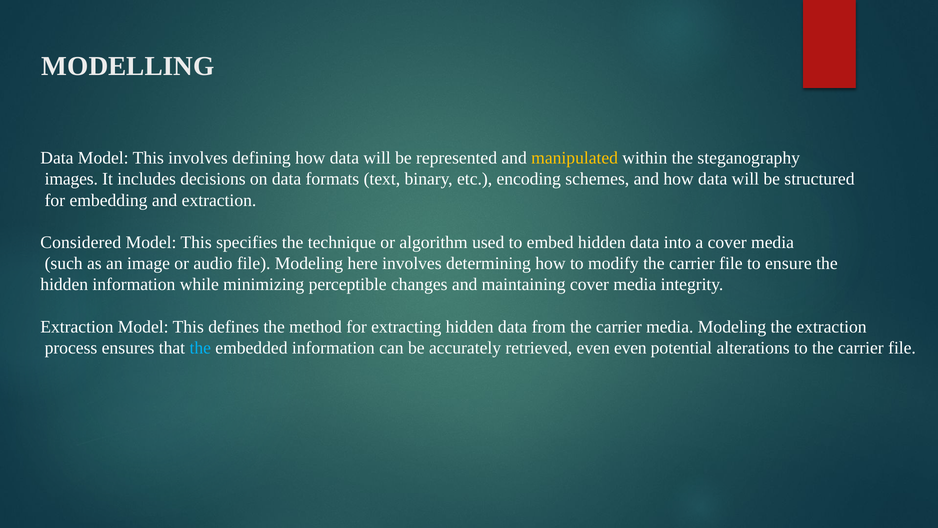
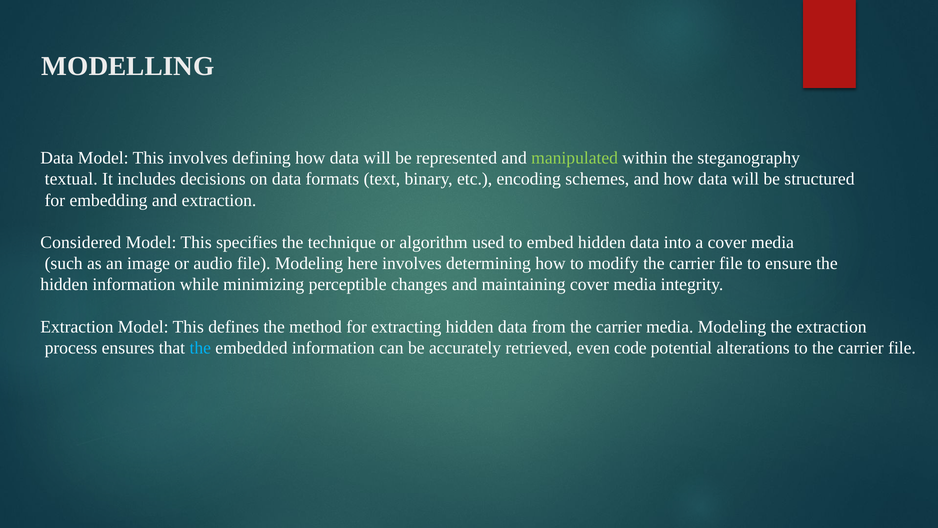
manipulated colour: yellow -> light green (575, 158)
images: images -> textual (71, 179)
even even: even -> code (630, 348)
